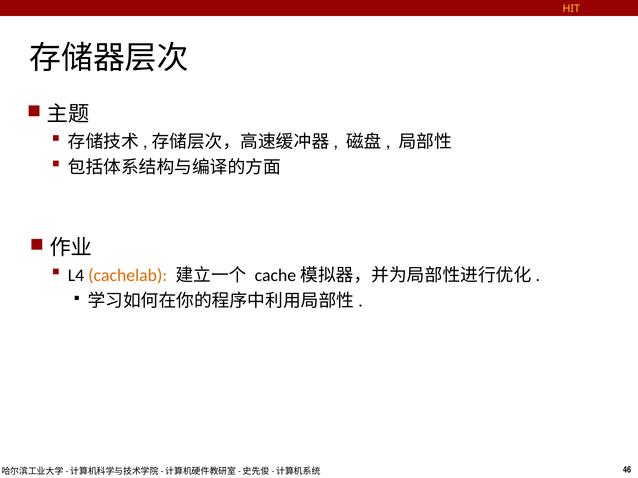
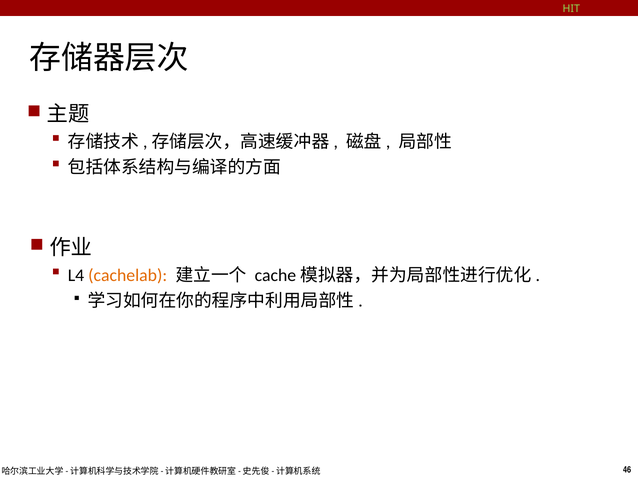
HIT colour: yellow -> light green (571, 9)
